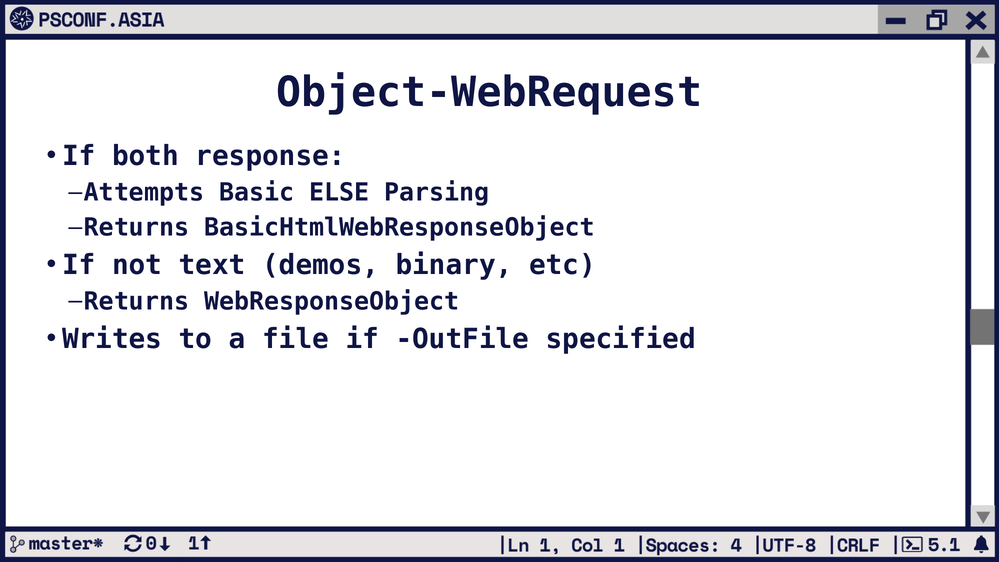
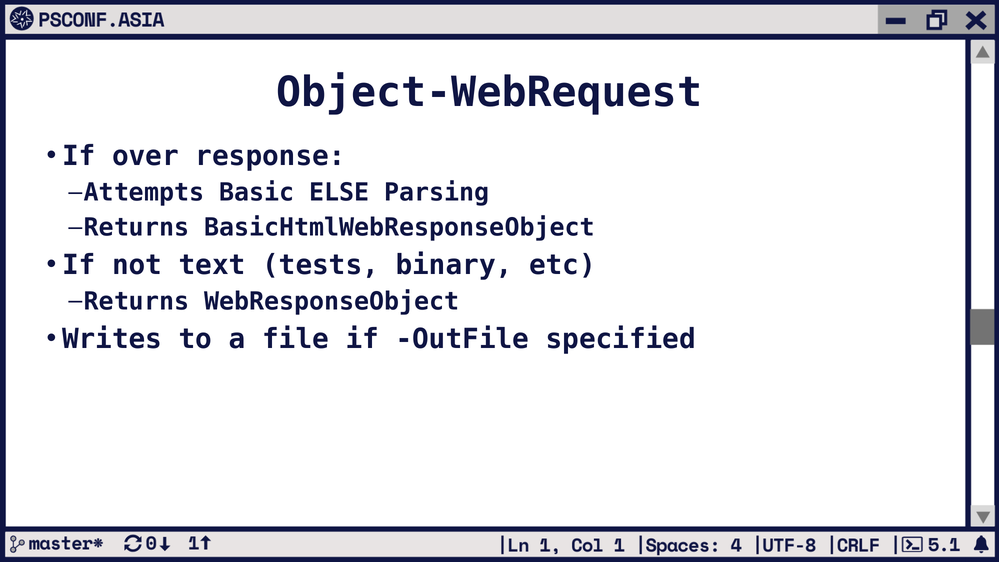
both: both -> over (146, 156)
demos: demos -> tests (321, 265)
